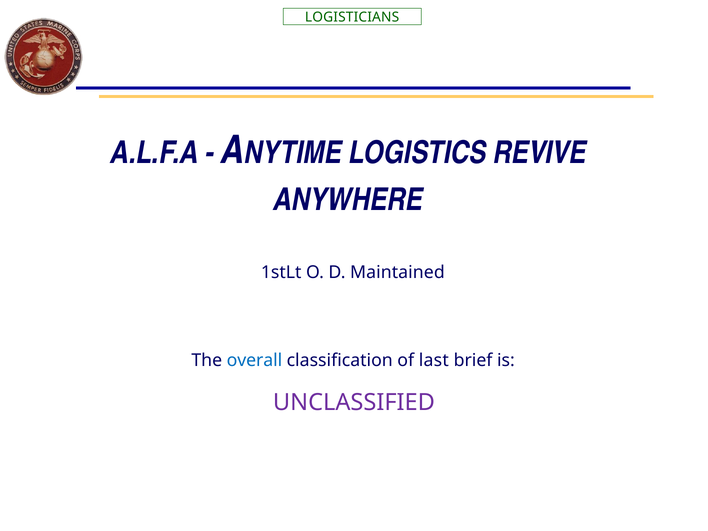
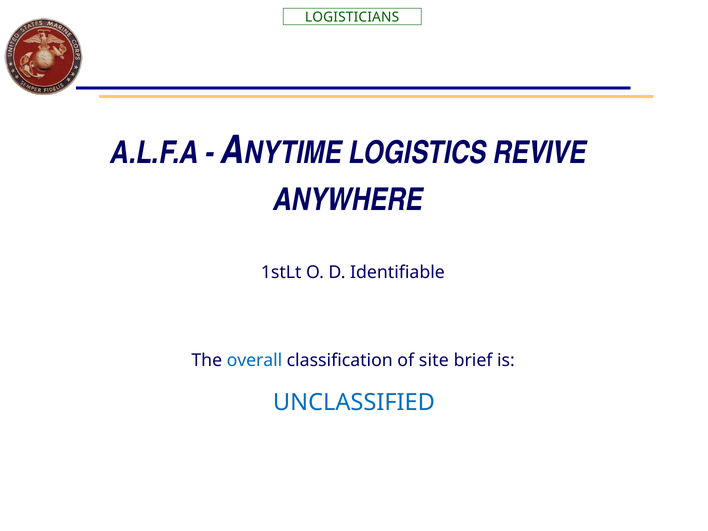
Maintained: Maintained -> Identifiable (397, 272)
last: last -> site (434, 361)
UNCLASSIFIED colour: purple -> blue (354, 402)
